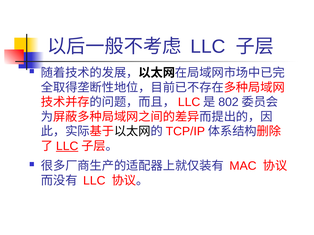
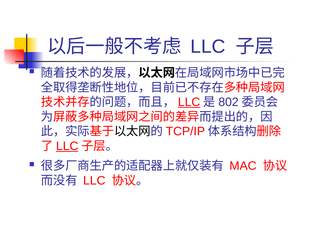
LLC underline: none -> present (189, 102)
